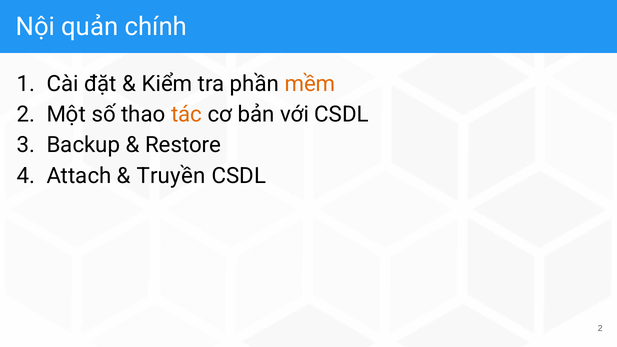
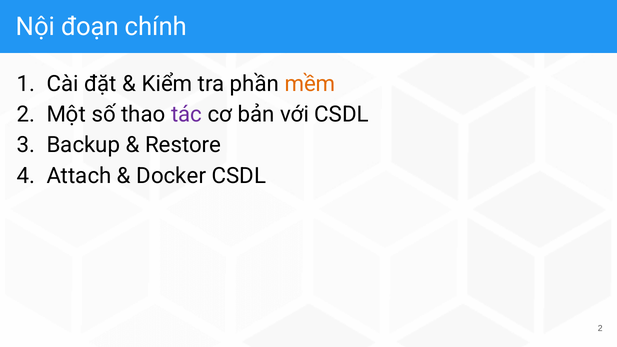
quản: quản -> đoạn (90, 27)
tác colour: orange -> purple (187, 114)
Truyền: Truyền -> Docker (171, 176)
